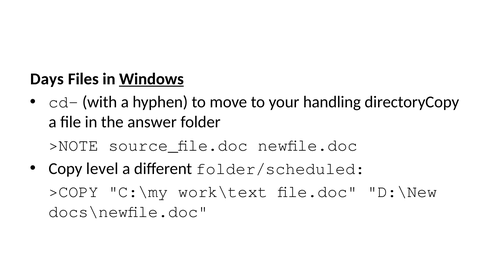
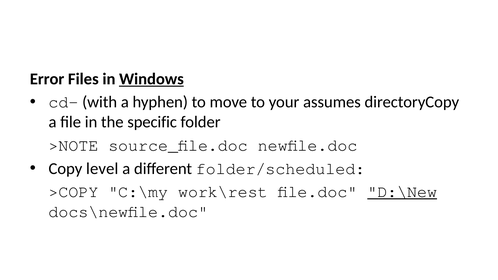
Days: Days -> Error (47, 79)
handling: handling -> assumes (332, 102)
answer: answer -> specific (152, 122)
work\text: work\text -> work\rest (223, 192)
D:\New underline: none -> present (402, 192)
